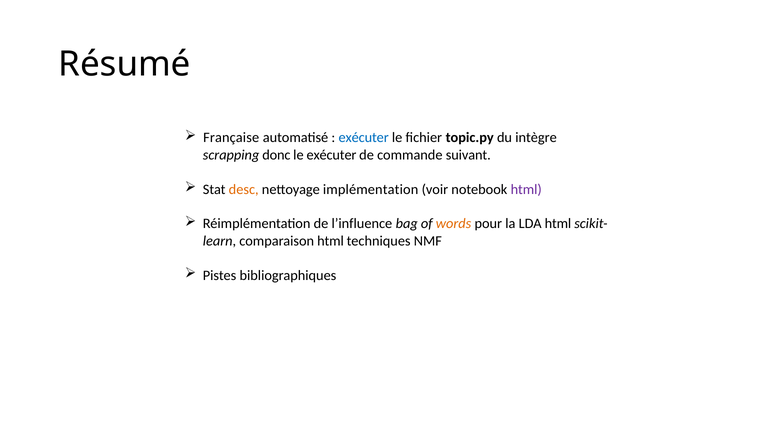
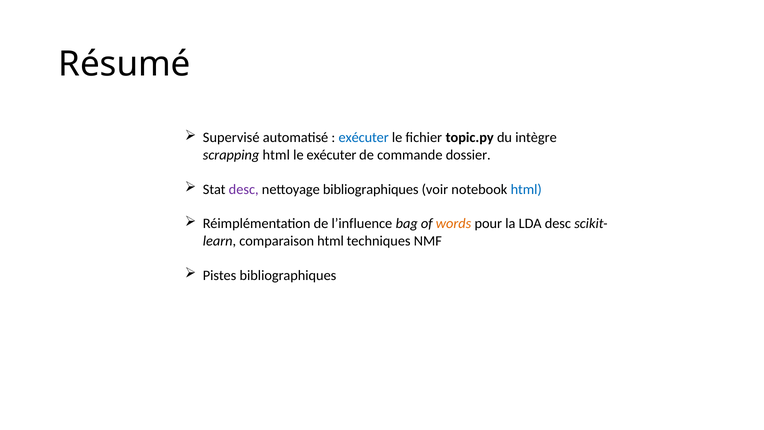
Française: Française -> Supervisé (231, 138)
scrapping donc: donc -> html (276, 155)
suivant: suivant -> dossier (468, 155)
desc colour: orange -> purple (244, 189)
nettoyage implémentation: implémentation -> bibliographiques (371, 189)
html colour: purple -> blue (526, 189)
LDA html: html -> desc (558, 224)
